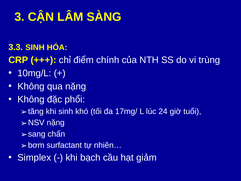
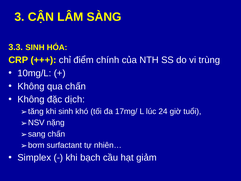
qua nặng: nặng -> chấn (76, 86)
phổi: phổi -> dịch (75, 99)
